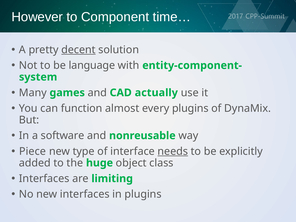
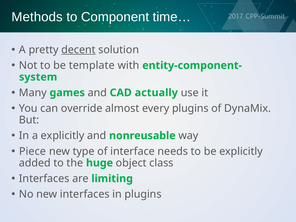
However: However -> Methods (37, 17)
language: language -> template (92, 65)
function: function -> override (82, 108)
a software: software -> explicitly (63, 136)
needs underline: present -> none (173, 151)
